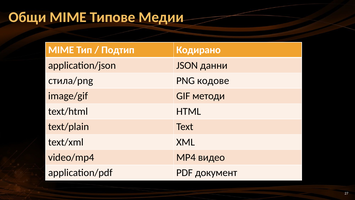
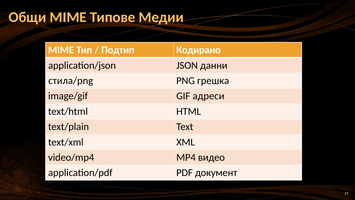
кодове: кодове -> грешка (213, 81)
методи: методи -> адреси (208, 96)
